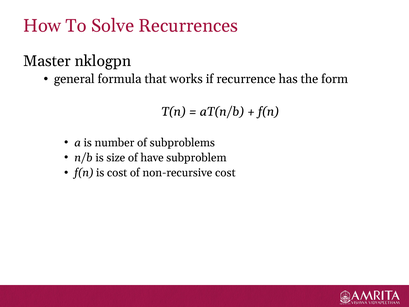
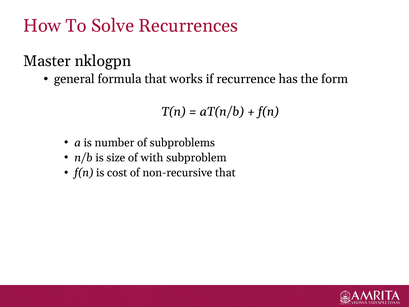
have: have -> with (152, 158)
non-recursive cost: cost -> that (225, 173)
